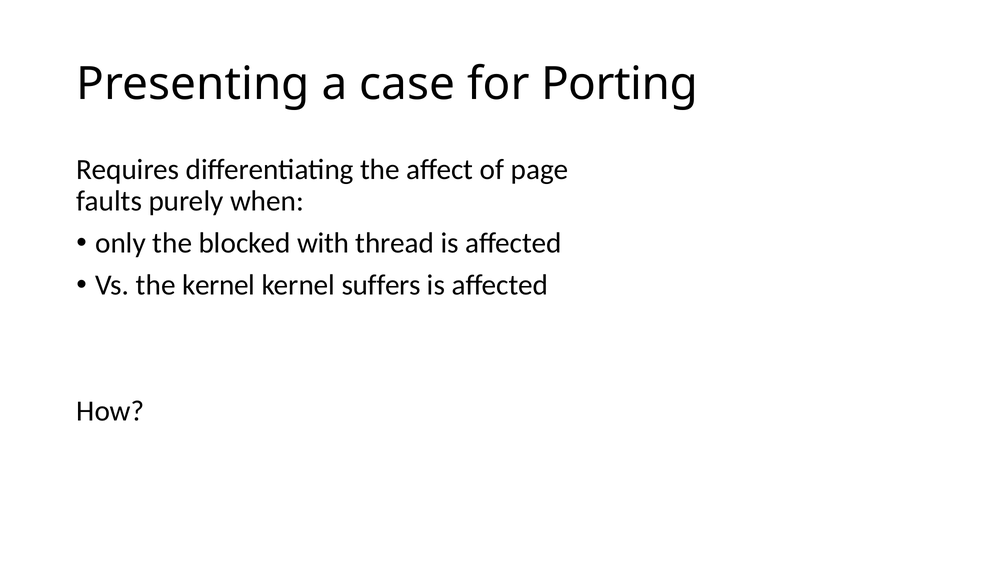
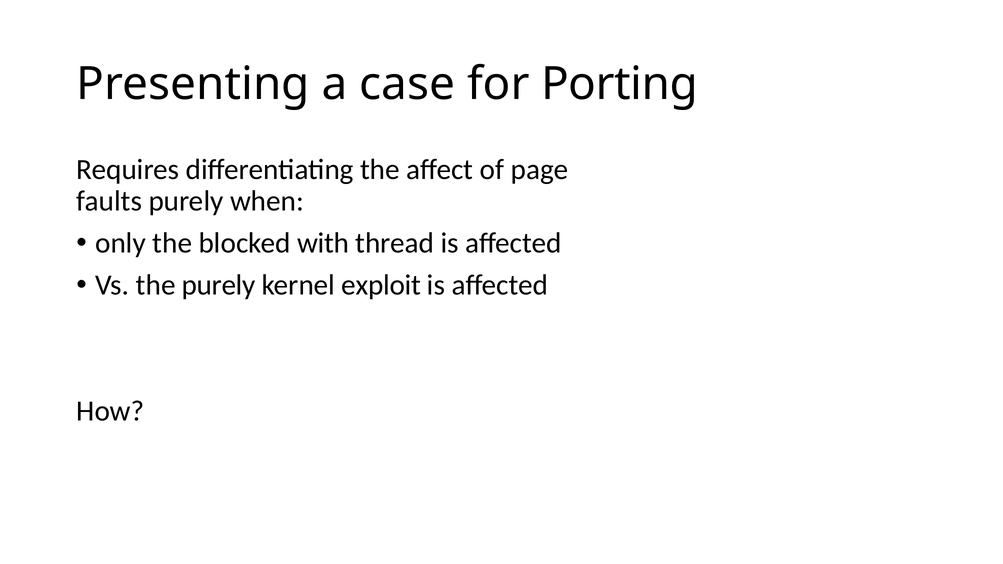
the kernel: kernel -> purely (219, 285)
suffers: suffers -> exploit (381, 285)
